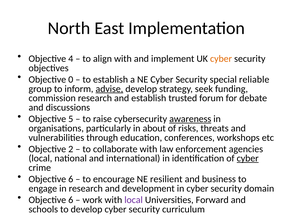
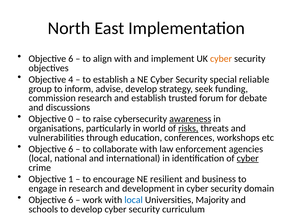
4: 4 -> 6 (71, 59)
0: 0 -> 4 (71, 80)
advise underline: present -> none (109, 89)
5: 5 -> 0 (71, 119)
about: about -> world (154, 129)
risks underline: none -> present (188, 129)
2: 2 -> 6 (71, 150)
6: 6 -> 1 (71, 180)
local colour: purple -> blue (134, 201)
Forward: Forward -> Majority (212, 201)
